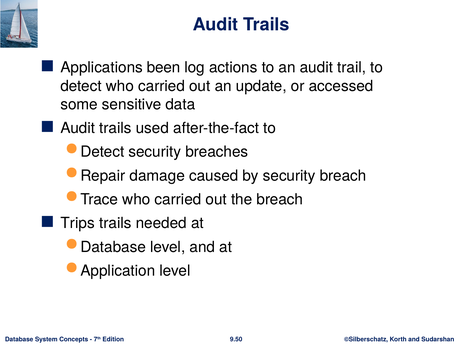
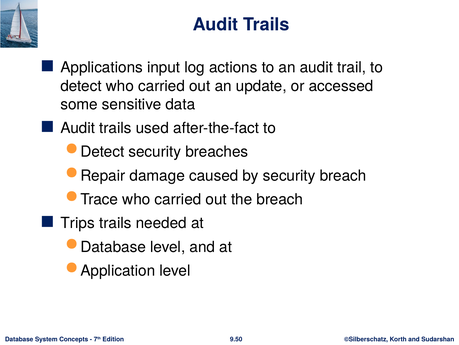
been: been -> input (164, 67)
